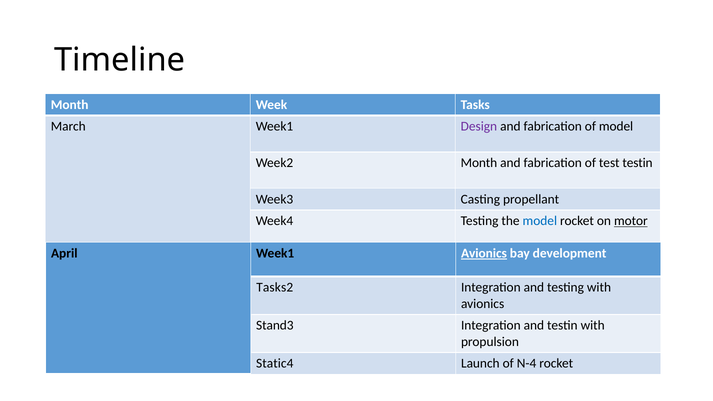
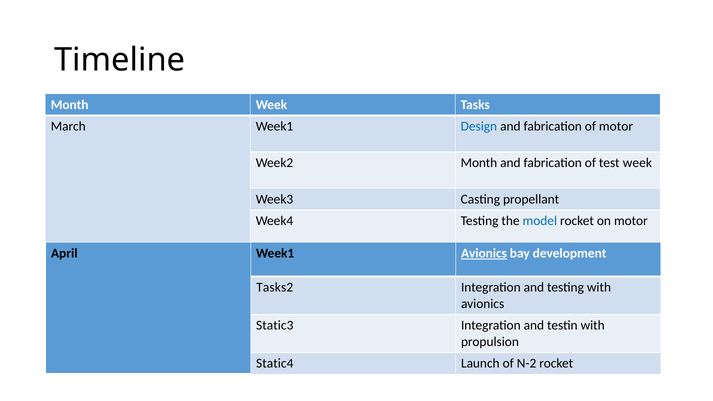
Design colour: purple -> blue (479, 127)
of model: model -> motor (616, 127)
test testin: testin -> week (637, 163)
motor underline: present -> none (631, 221)
Stand3: Stand3 -> Static3 (275, 326)
N-4: N-4 -> N-2 (527, 364)
